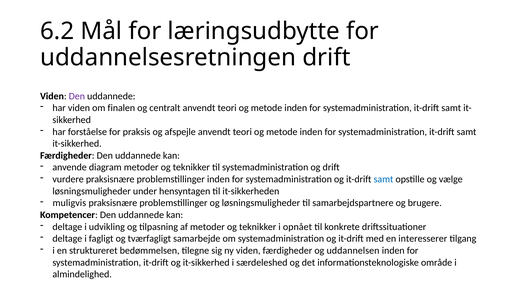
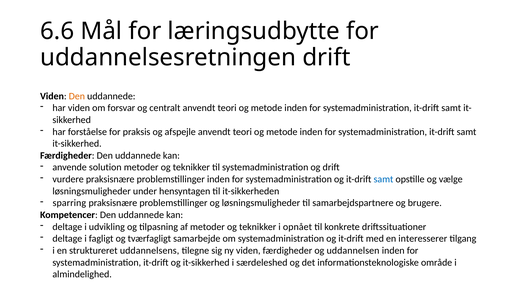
6.2: 6.2 -> 6.6 (57, 31)
Den colour: purple -> orange (77, 96)
finalen: finalen -> forsvar (121, 108)
diagram: diagram -> solution (105, 167)
muligvis: muligvis -> sparring (69, 203)
bedømmelsen: bedømmelsen -> uddannelsens (150, 250)
